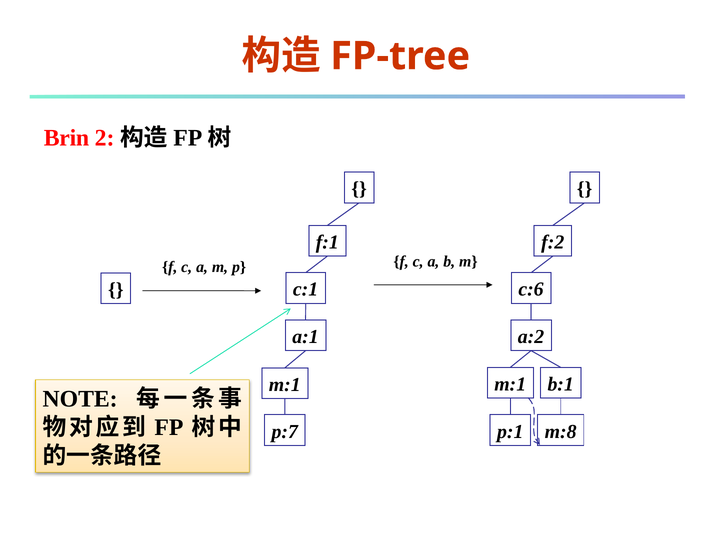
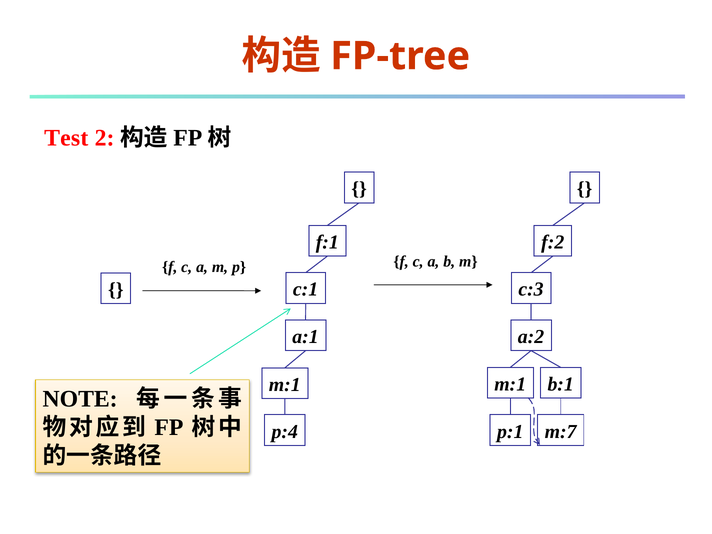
Brin: Brin -> Test (66, 138)
c:6: c:6 -> c:3 (531, 289)
p:7: p:7 -> p:4 (285, 431)
m:8: m:8 -> m:7 (561, 431)
